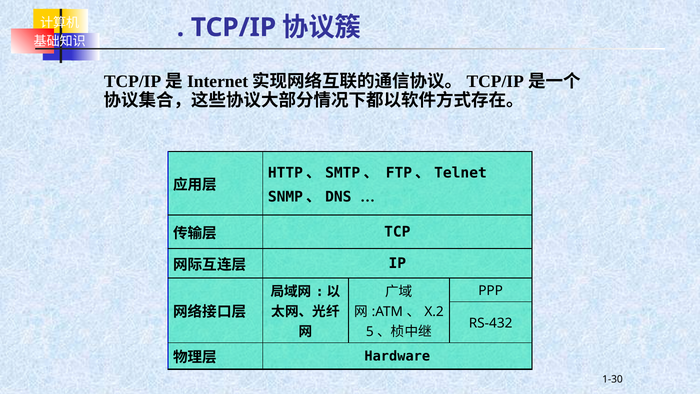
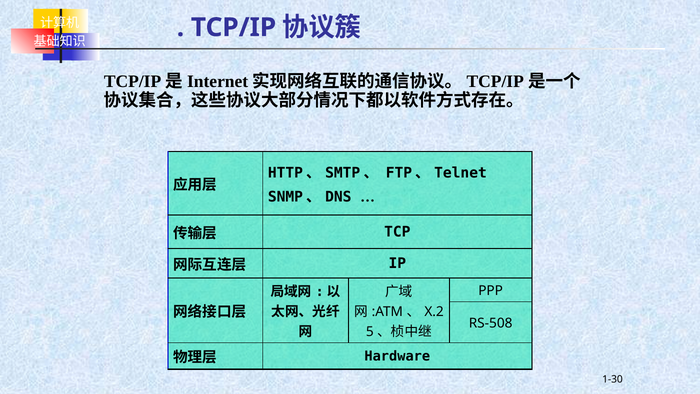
RS-432: RS-432 -> RS-508 (491, 323)
